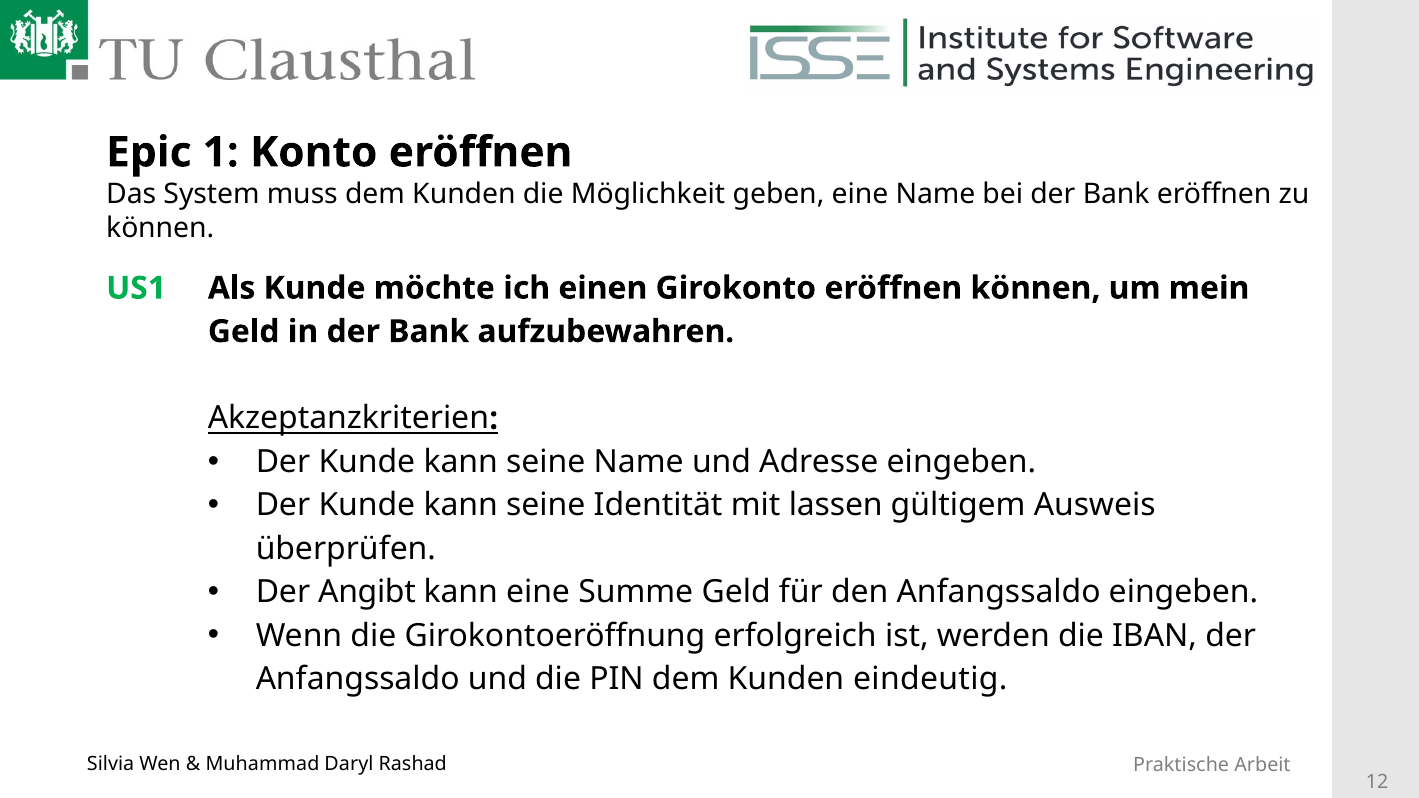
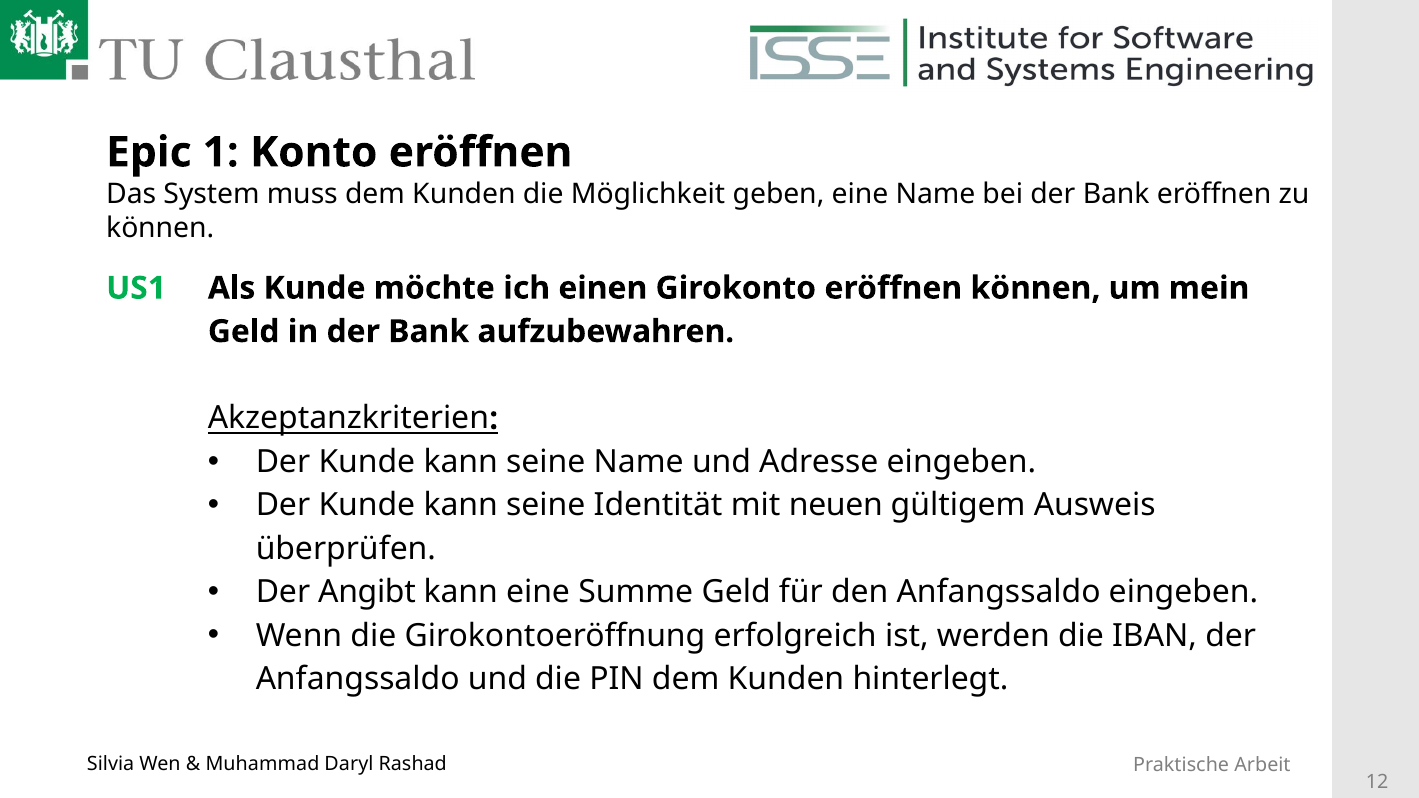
lassen: lassen -> neuen (836, 505)
eindeutig: eindeutig -> hinterlegt (930, 679)
